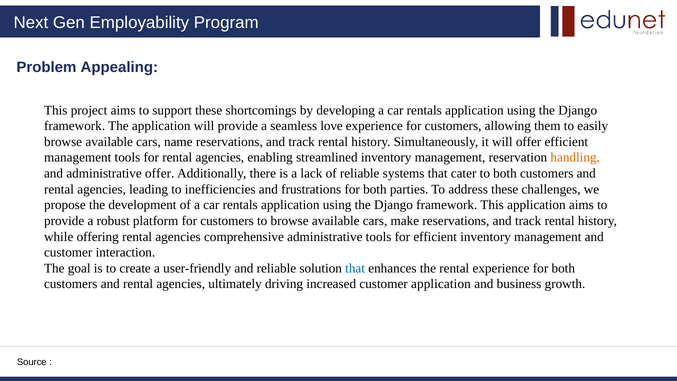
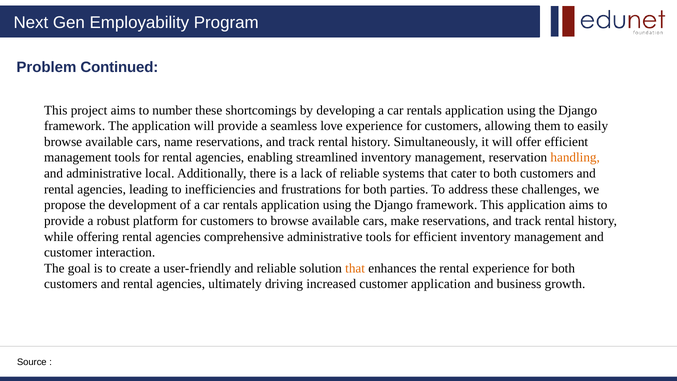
Appealing: Appealing -> Continued (119, 67)
support: support -> number (172, 110)
administrative offer: offer -> local (160, 173)
that colour: blue -> orange (355, 268)
